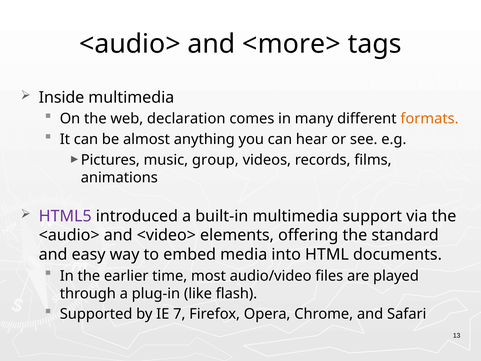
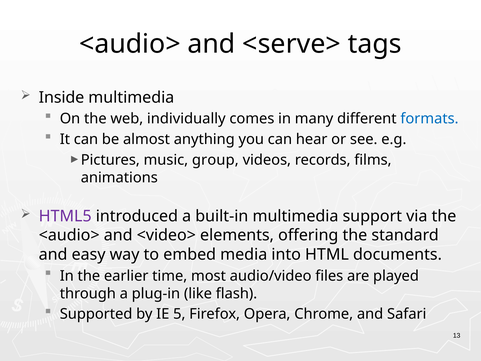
<more>: <more> -> <serve> (292, 44)
declaration: declaration -> individually (186, 119)
formats colour: orange -> blue (429, 119)
7: 7 -> 5 (179, 314)
